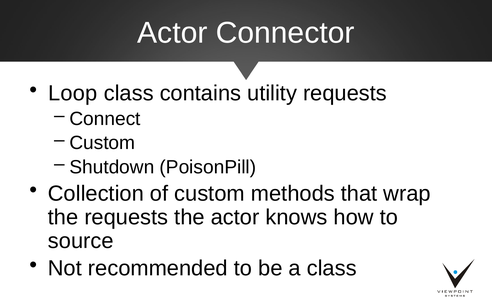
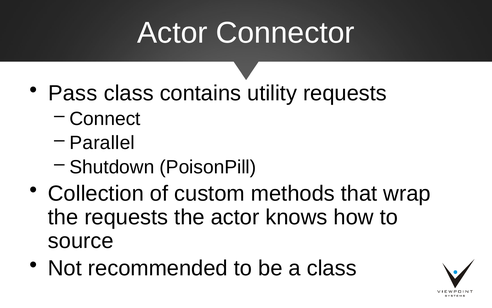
Loop: Loop -> Pass (73, 93)
Custom: Custom -> Parallel (102, 143)
